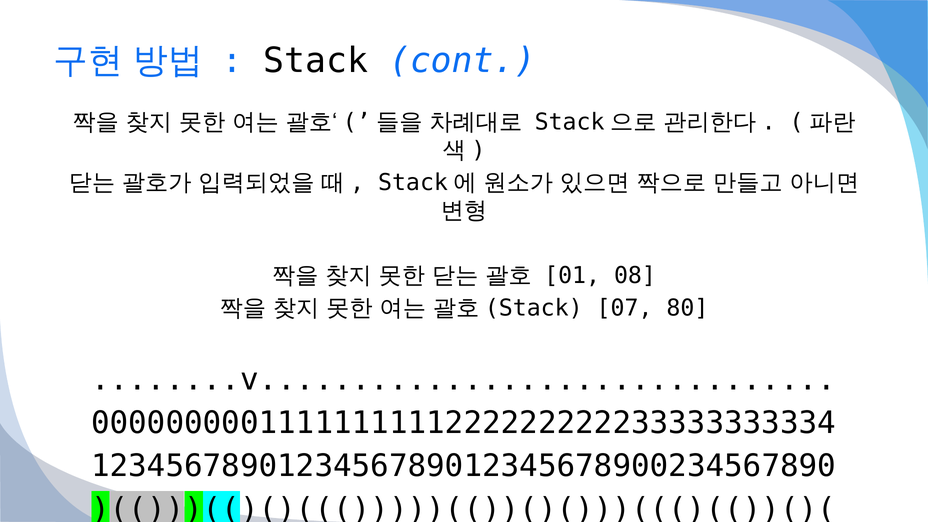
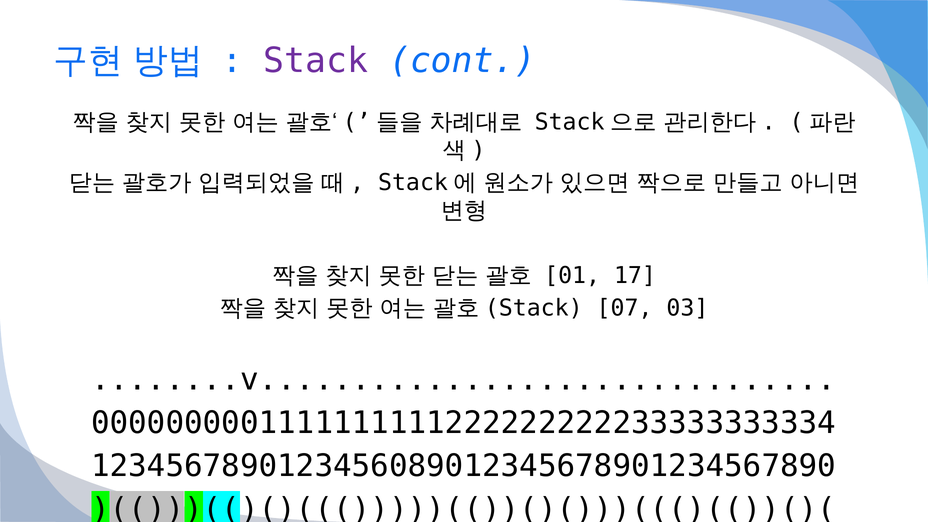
Stack colour: black -> purple (316, 61)
08: 08 -> 17 (635, 275)
80: 80 -> 03 (687, 308)
1234567890123456789012345678900234567890: 1234567890123456789012345678900234567890 -> 1234567890123456089012345678901234567890 (464, 466)
